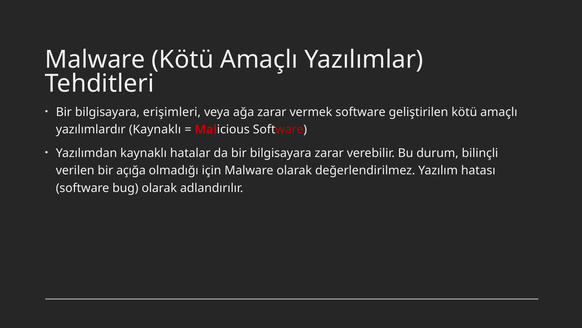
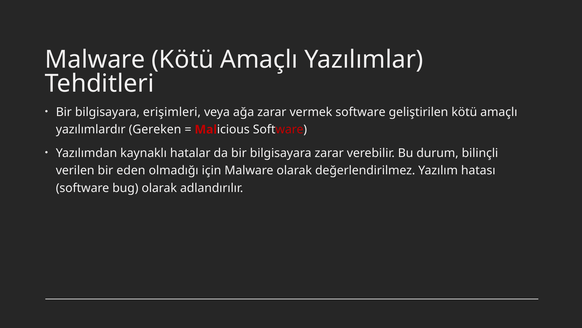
yazılımlardır Kaynaklı: Kaynaklı -> Gereken (155, 129)
açığa: açığa -> eden (131, 170)
